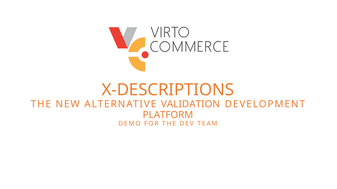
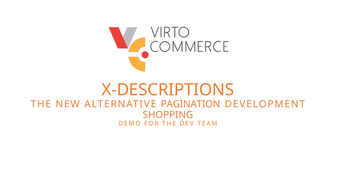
VALIDATION: VALIDATION -> PAGINATION (191, 105)
PLATFORM: PLATFORM -> SHOPPING (168, 115)
